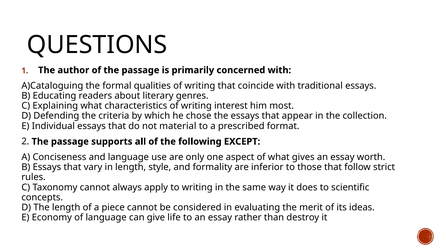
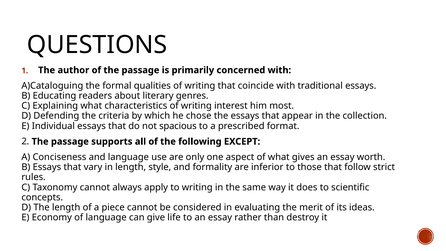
material: material -> spacious (178, 126)
